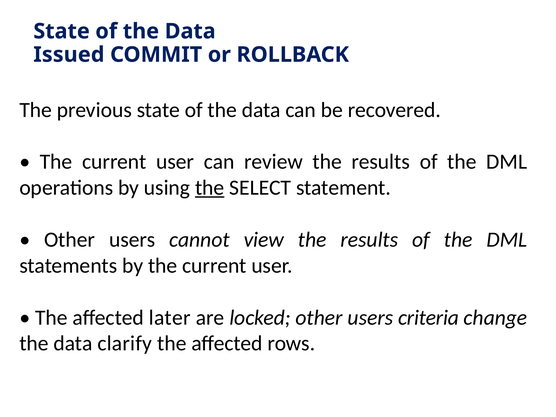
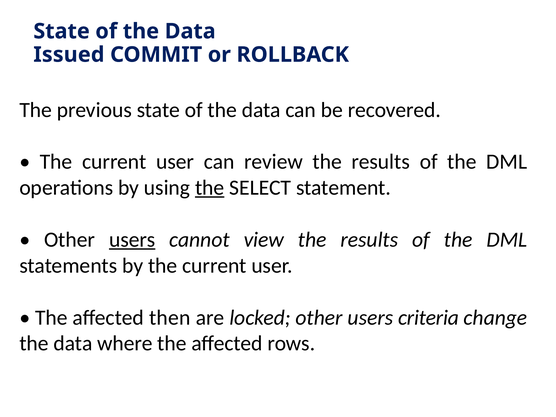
users underline: none -> present (132, 240)
later: later -> then (170, 318)
clarify: clarify -> where (125, 344)
